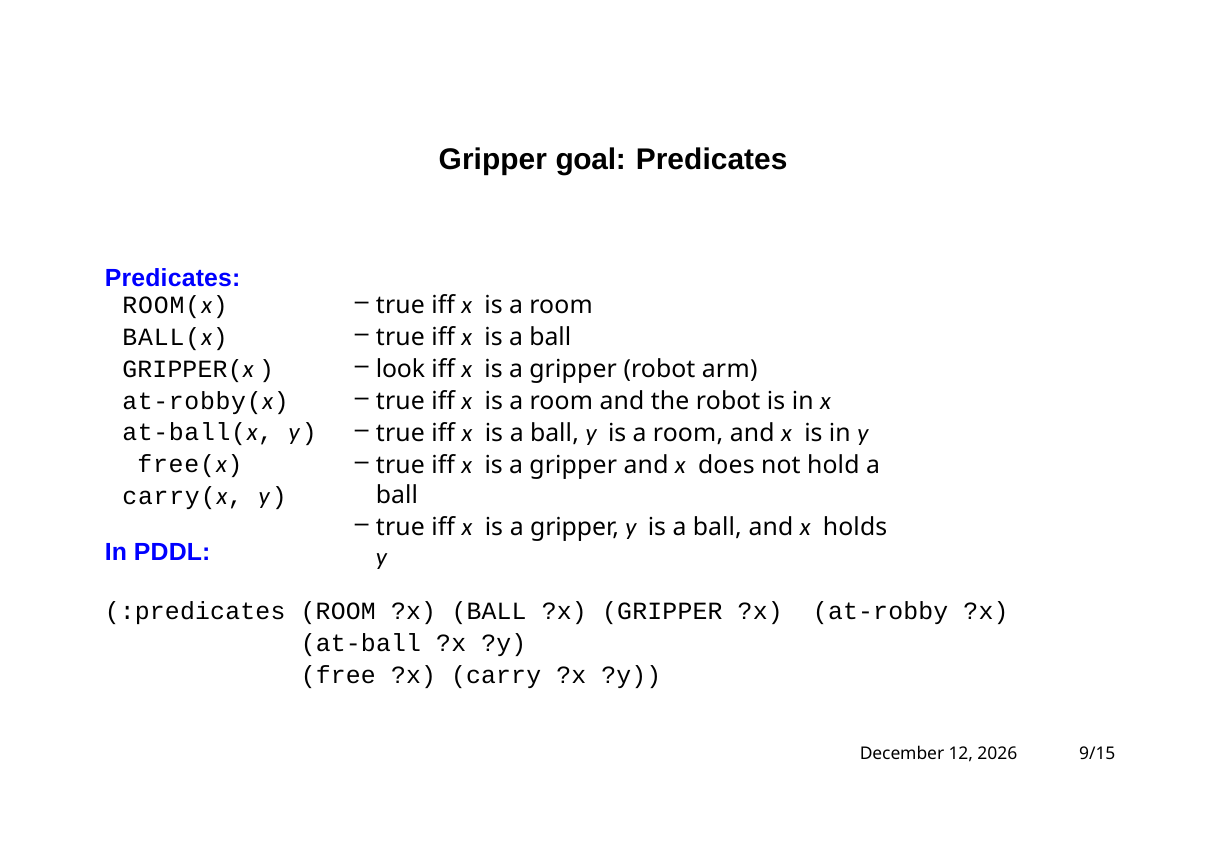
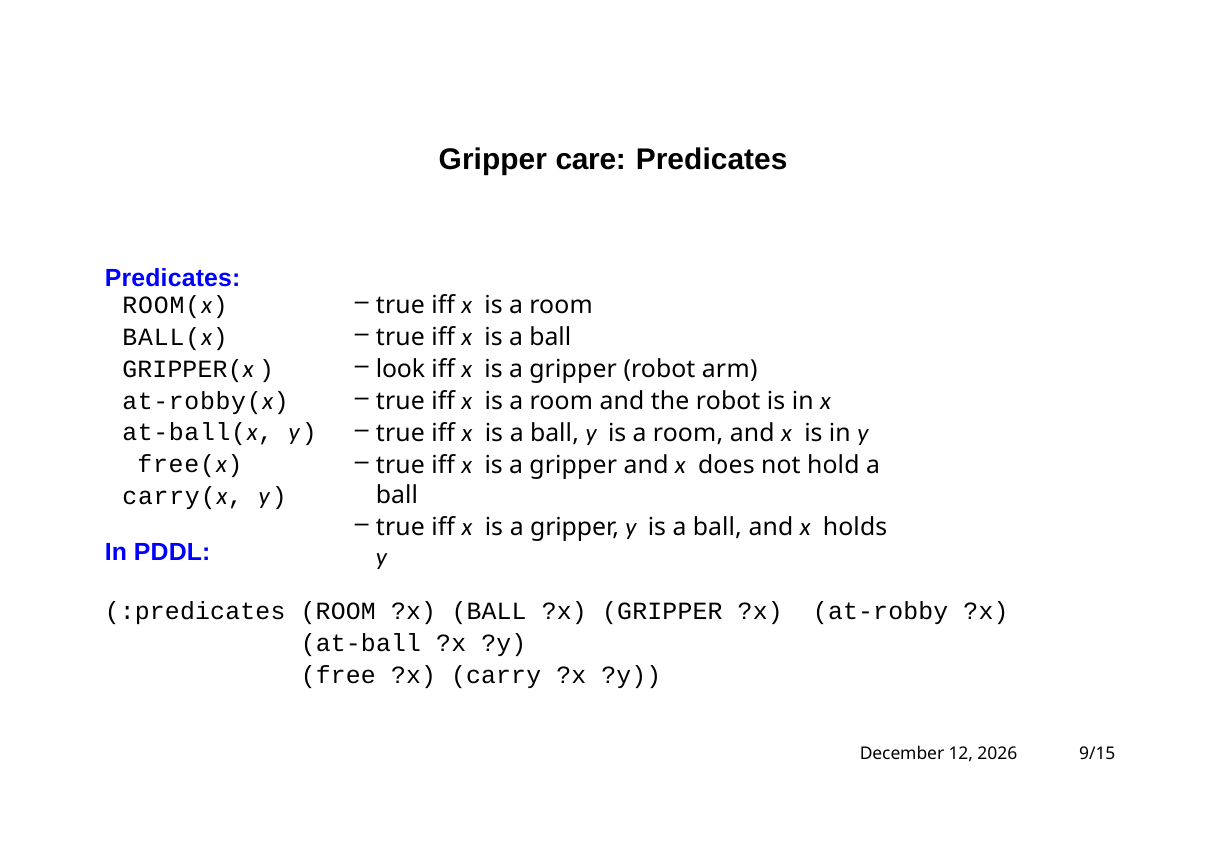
goal: goal -> care (591, 160)
